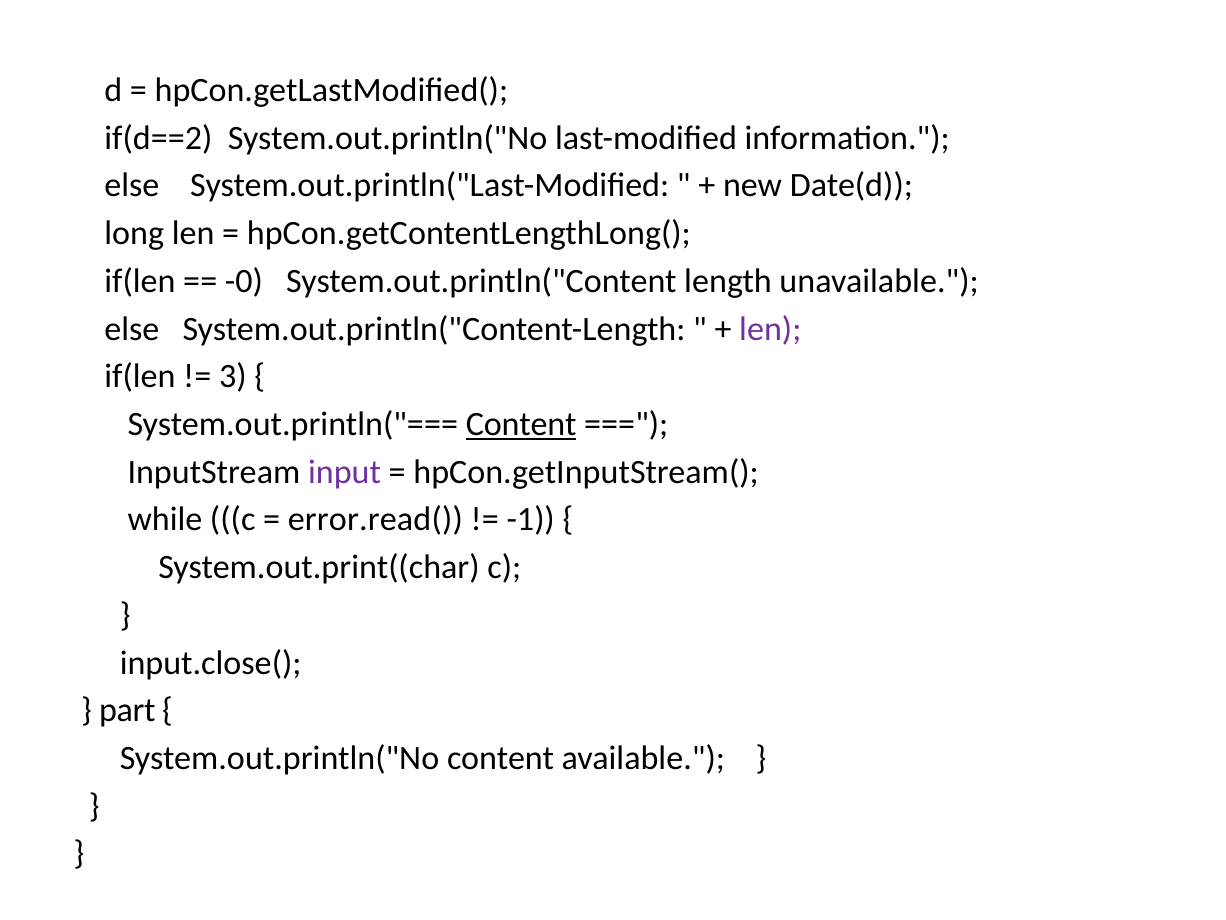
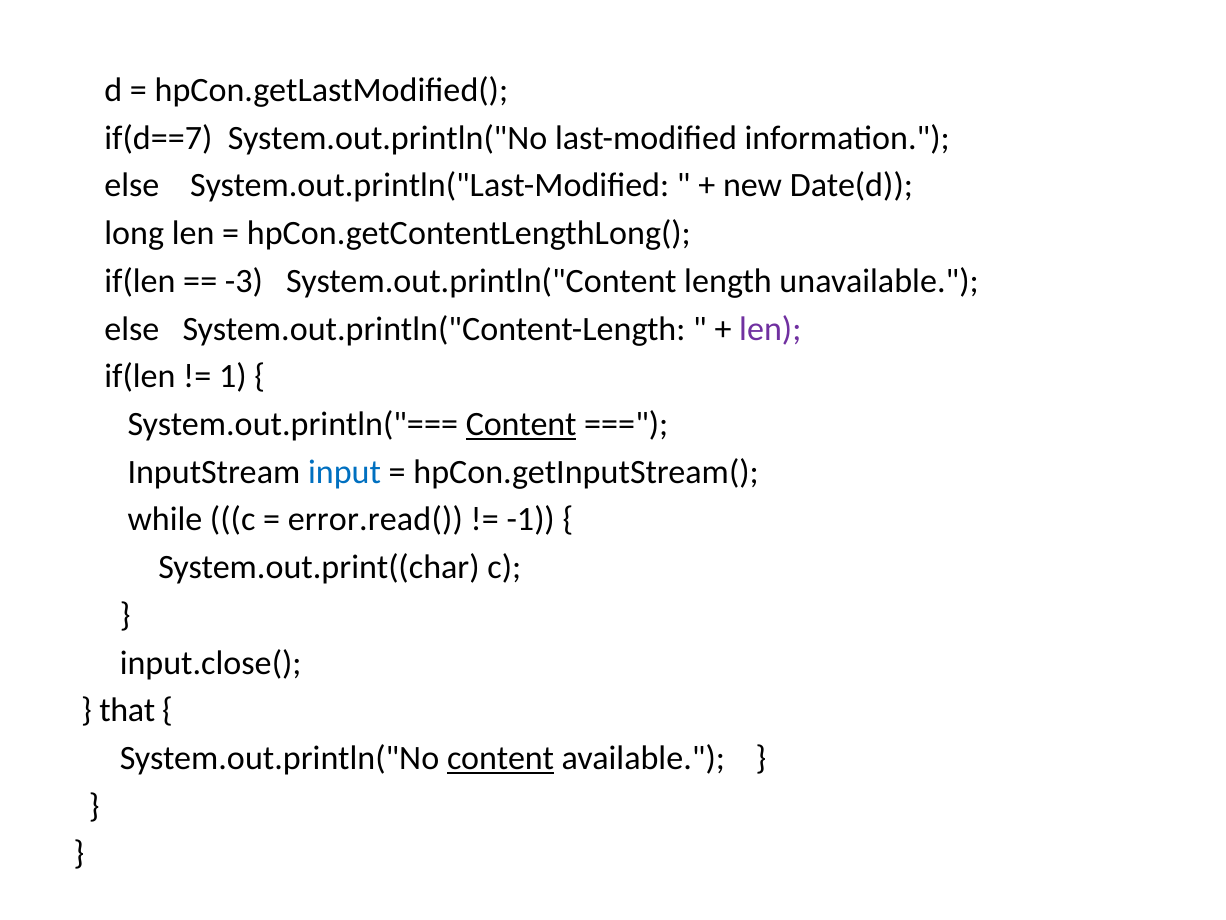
if(d==2: if(d==2 -> if(d==7 (158, 138)
-0: -0 -> -3 (244, 281)
3: 3 -> 1 (233, 376)
input colour: purple -> blue (344, 472)
part: part -> that (127, 710)
content underline: none -> present (500, 758)
